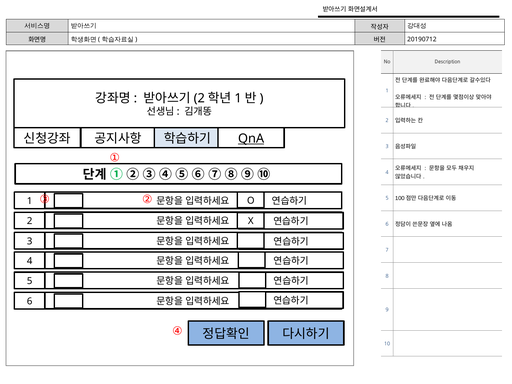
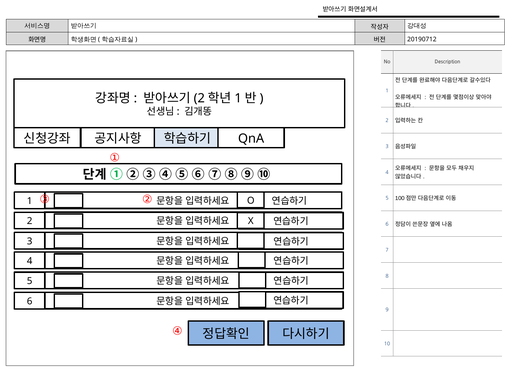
QnA underline: present -> none (251, 139)
